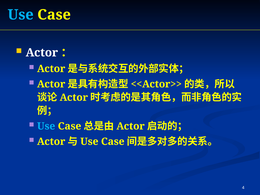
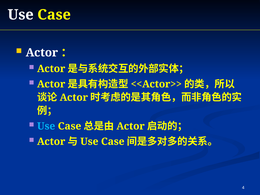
Use colour: light blue -> white (21, 15)
